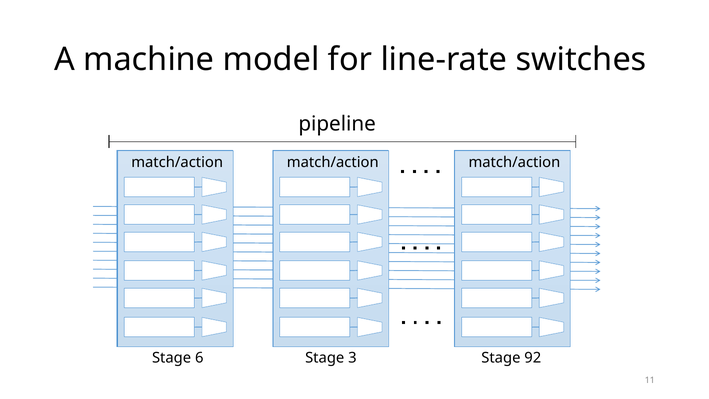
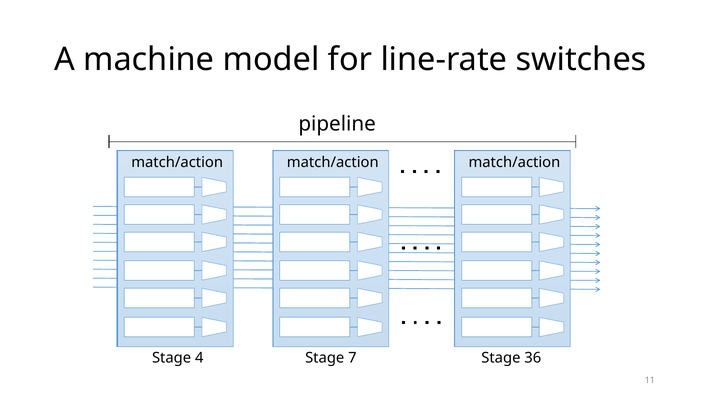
6: 6 -> 4 (199, 358)
3: 3 -> 7 (352, 358)
92: 92 -> 36 (533, 358)
